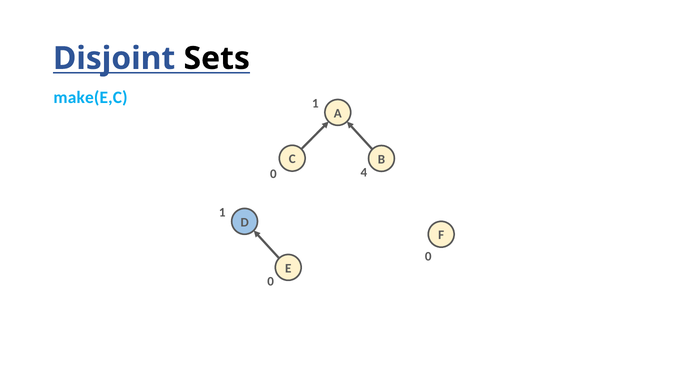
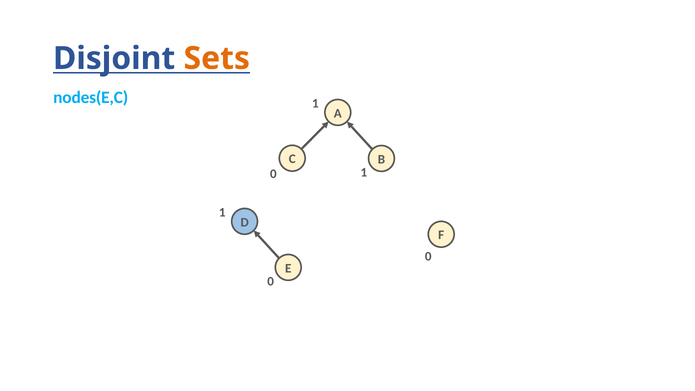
Sets colour: black -> orange (217, 58)
make(E,C: make(E,C -> nodes(E,C (91, 97)
0 4: 4 -> 1 (364, 173)
